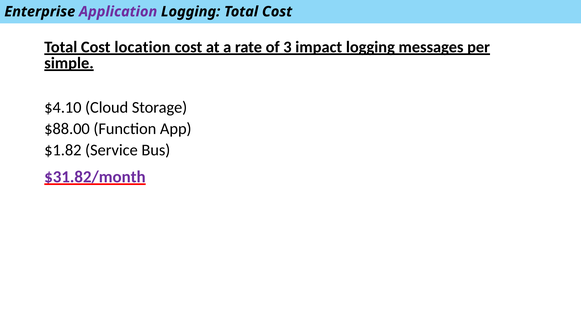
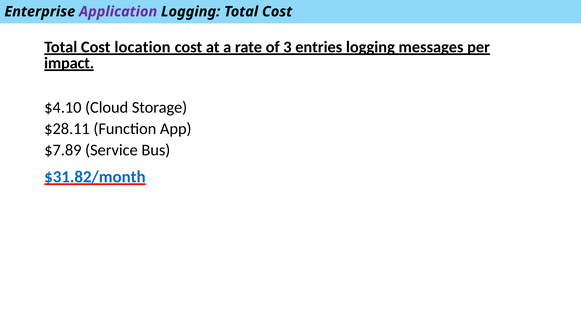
impact: impact -> entries (319, 47)
simple: simple -> impact (69, 63)
$88.00: $88.00 -> $28.11 (67, 129)
$1.82: $1.82 -> $7.89 (63, 150)
$31.82/month colour: purple -> blue (95, 177)
